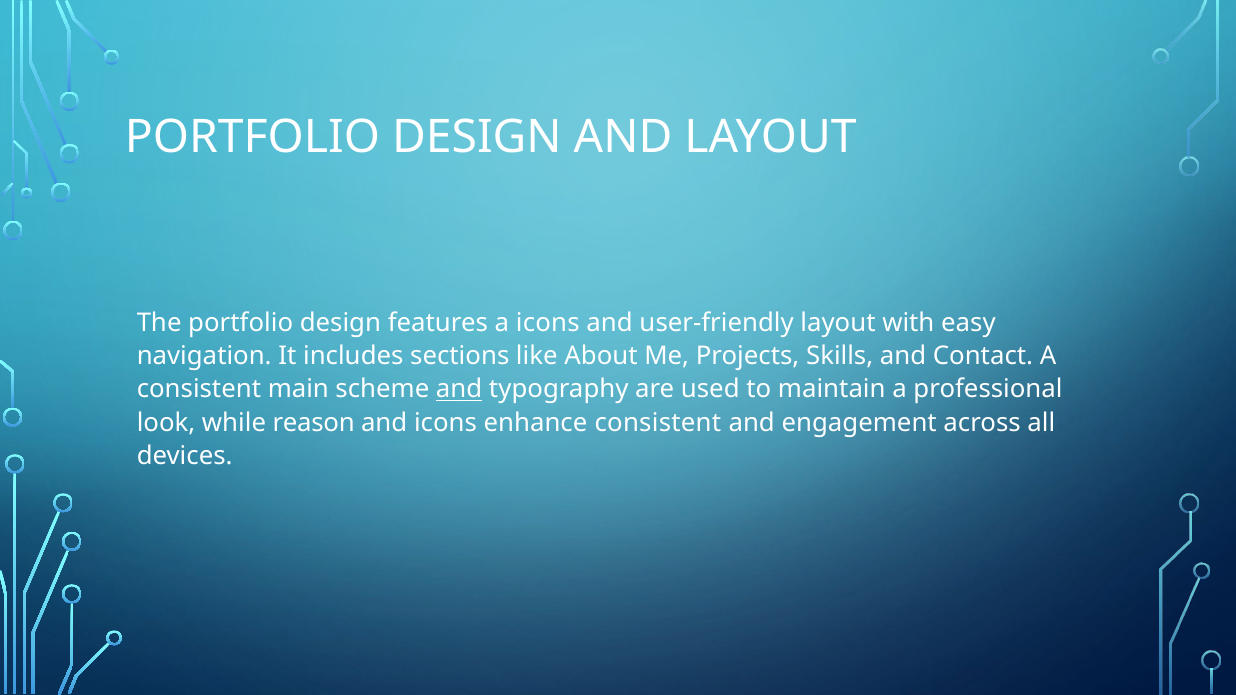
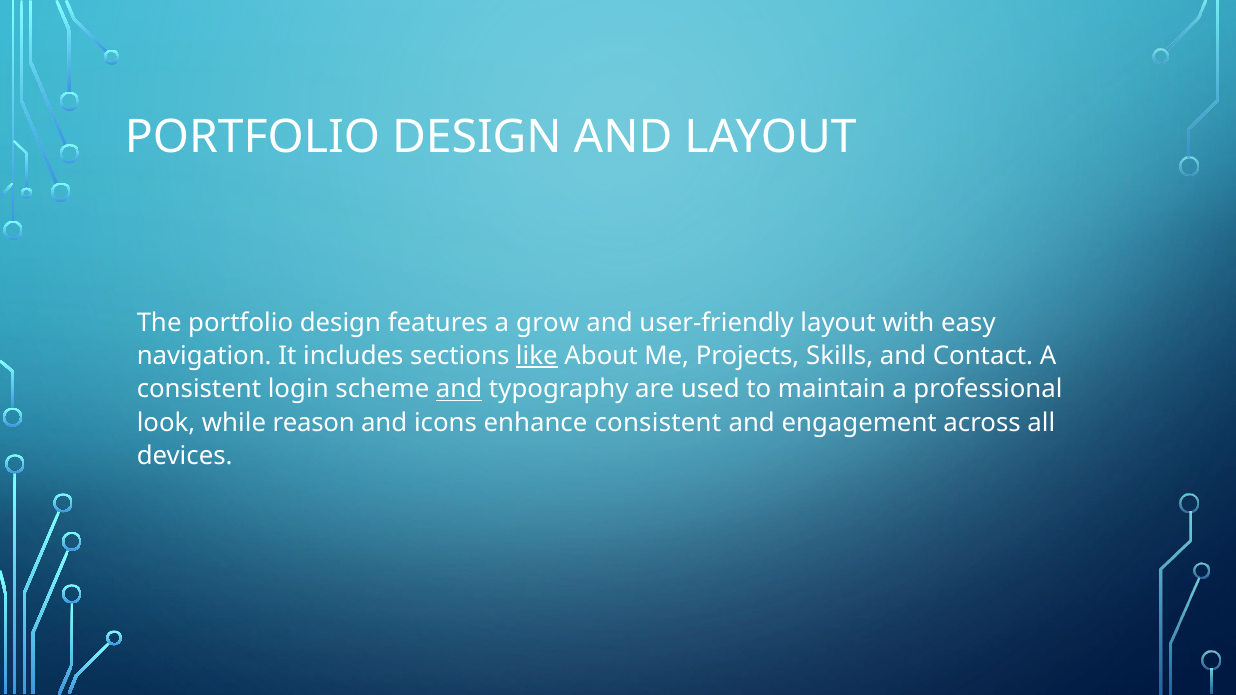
a icons: icons -> grow (548, 323)
like underline: none -> present (537, 356)
main: main -> login (298, 390)
